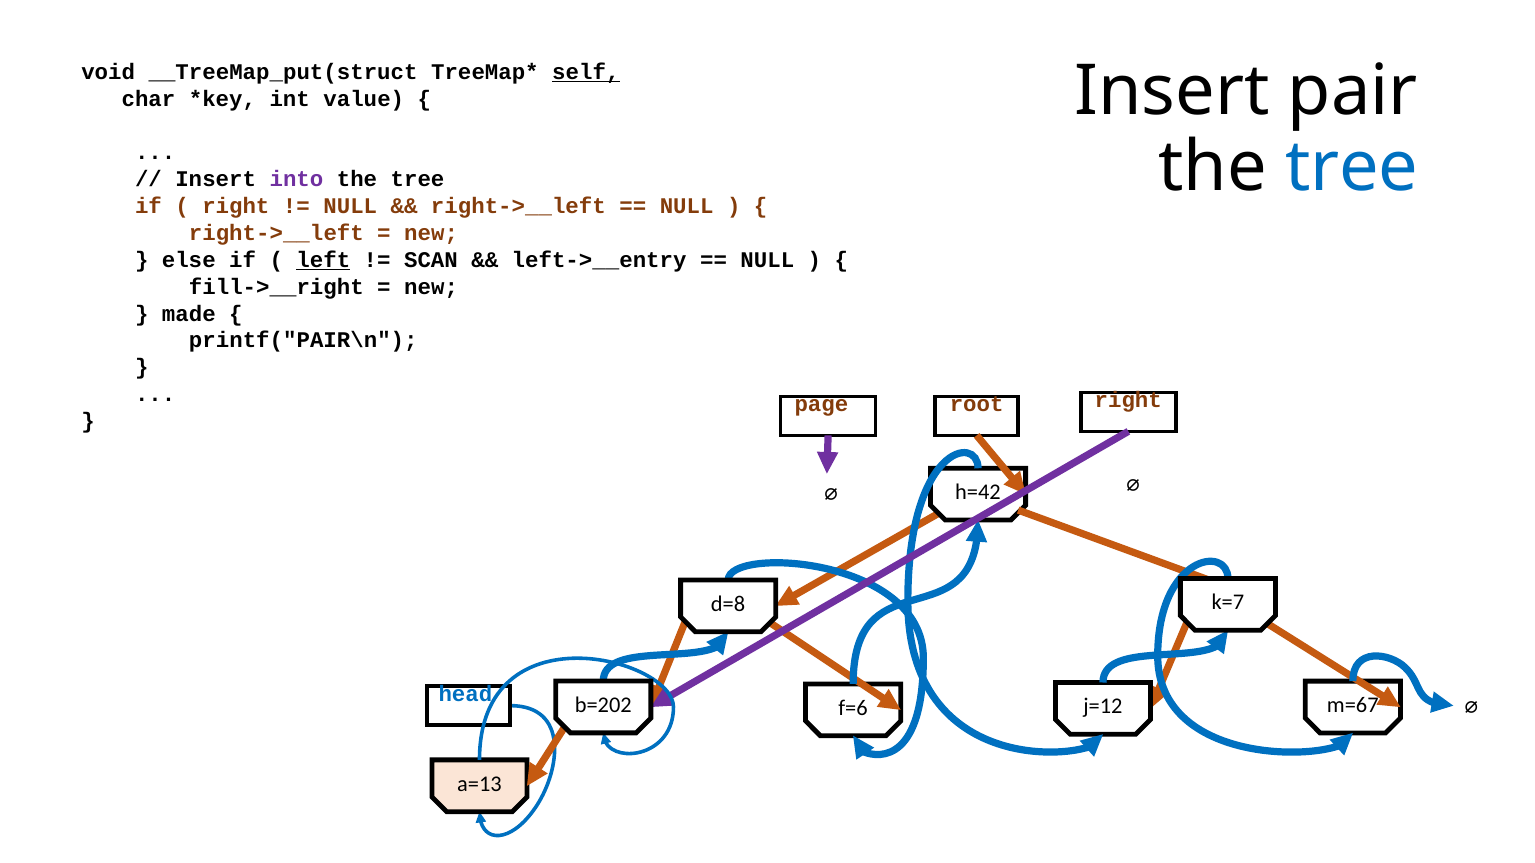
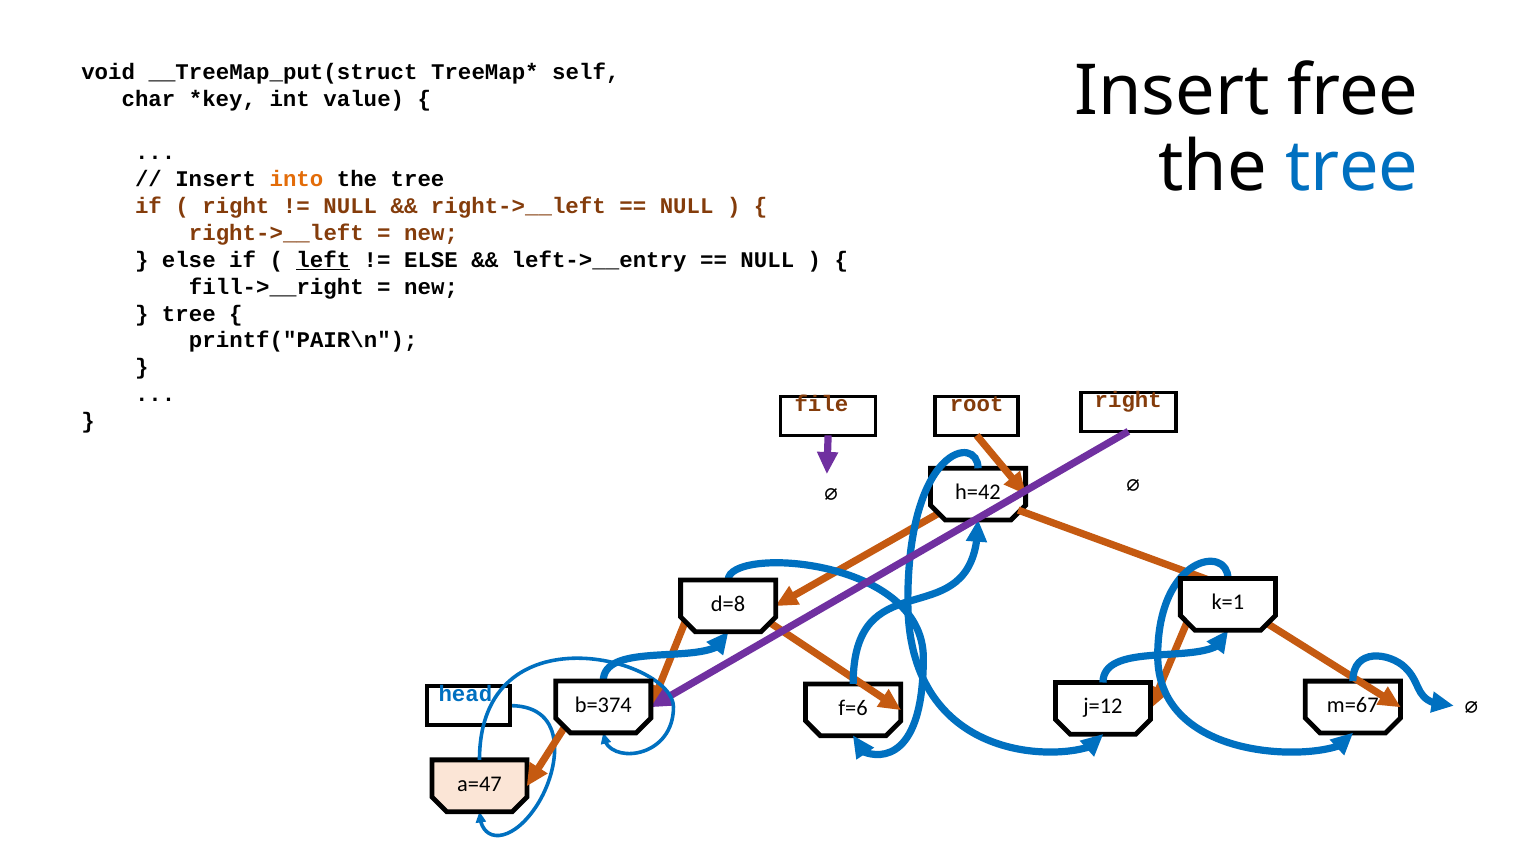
self underline: present -> none (586, 72)
pair: pair -> free (1353, 91)
into colour: purple -> orange (296, 179)
SCAN: SCAN -> ELSE (431, 260)
made: made -> tree (189, 314)
page: page -> file (821, 404)
k=7: k=7 -> k=1 (1228, 603)
b=202: b=202 -> b=374 (603, 705)
a=13: a=13 -> a=47 (479, 784)
